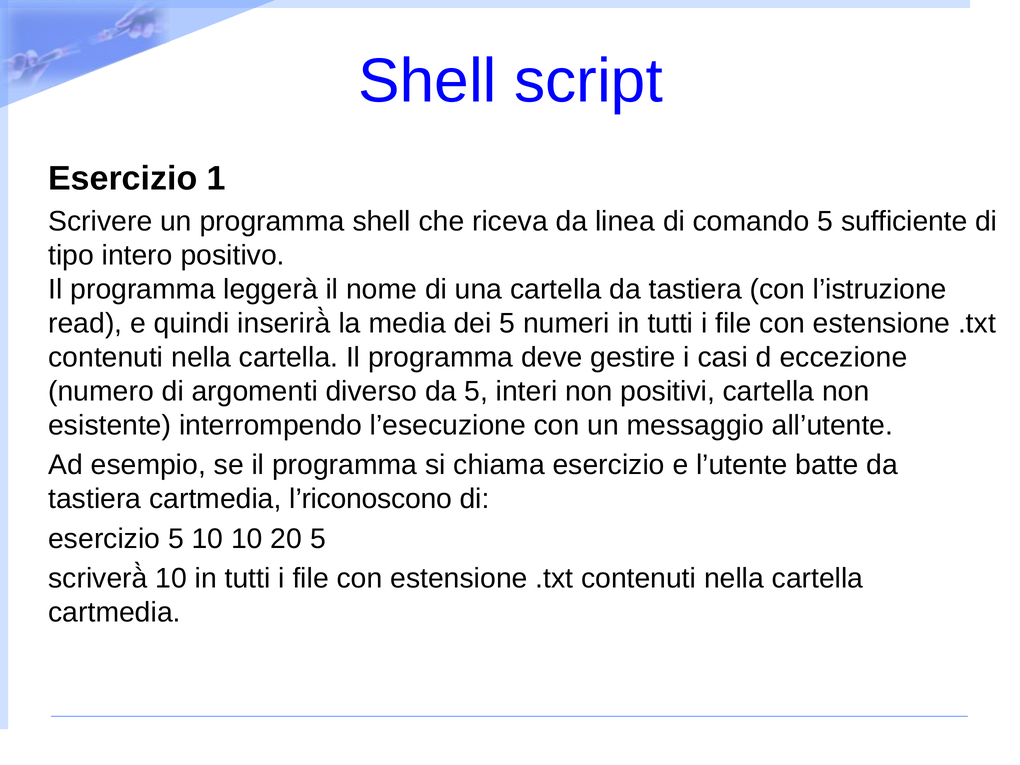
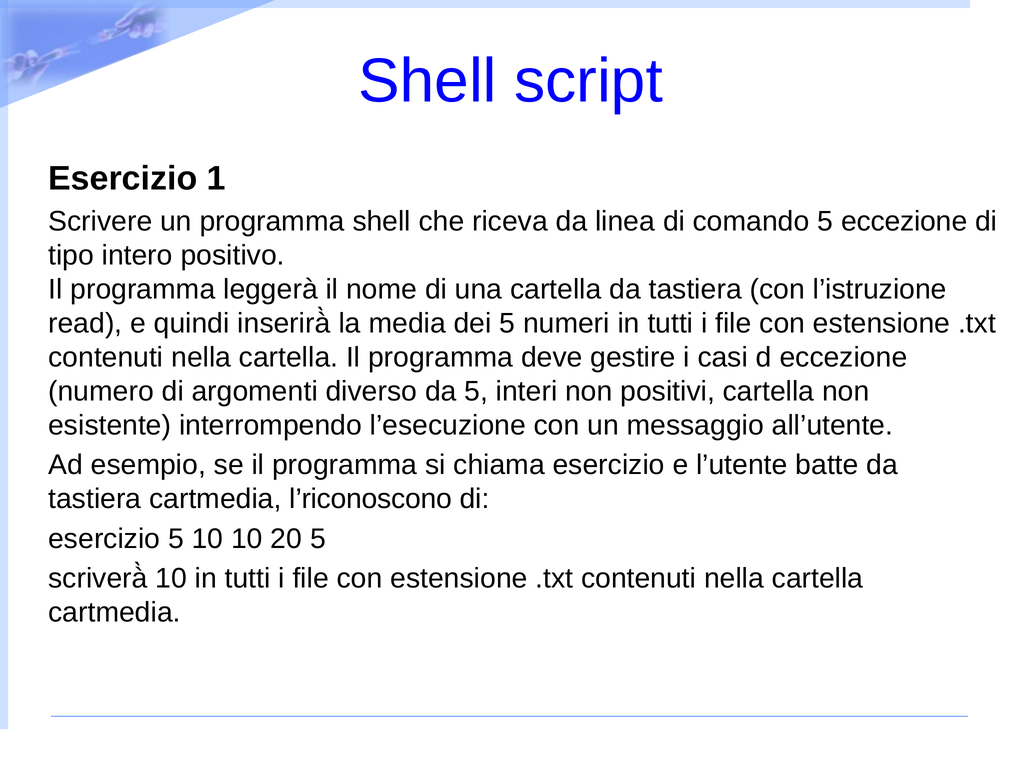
5 sufficiente: sufficiente -> eccezione (904, 221)
